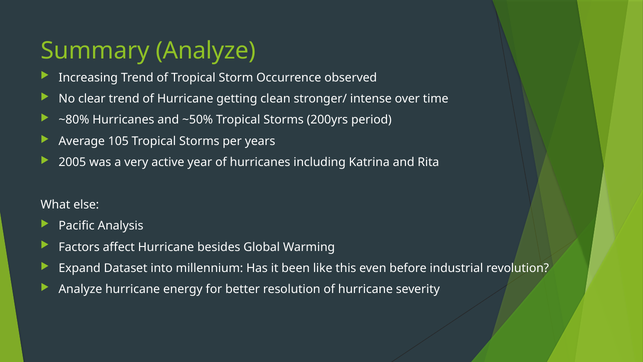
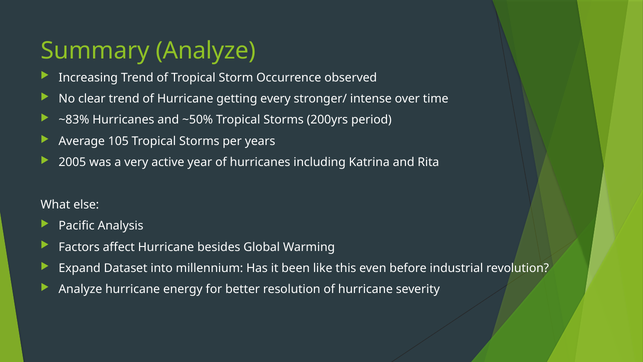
clean: clean -> every (276, 99)
~80%: ~80% -> ~83% (74, 120)
